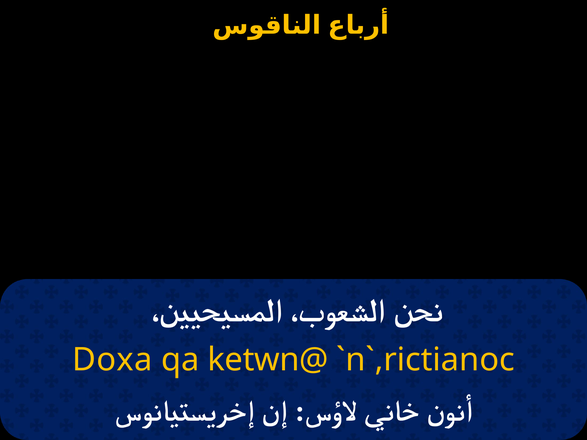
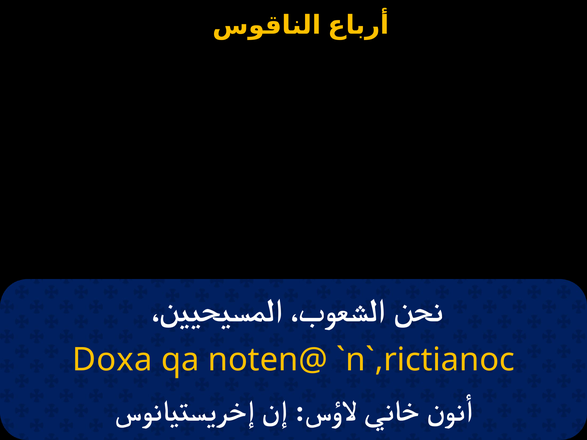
ketwn@: ketwn@ -> noten@ (268, 360)
